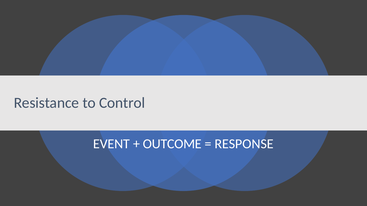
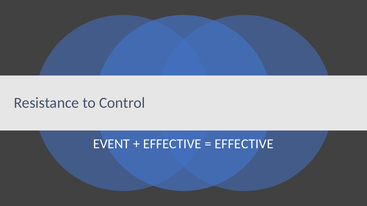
OUTCOME: OUTCOME -> EFFECTIVE (172, 144)
RESPONSE: RESPONSE -> EFFECTIVE (244, 144)
